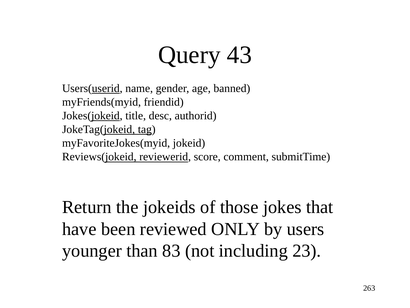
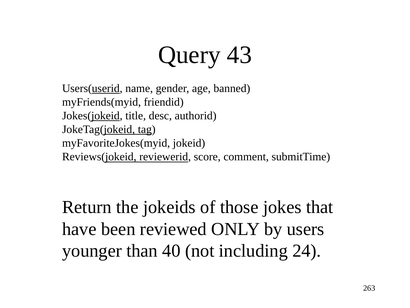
83: 83 -> 40 (171, 251)
23: 23 -> 24 (307, 251)
